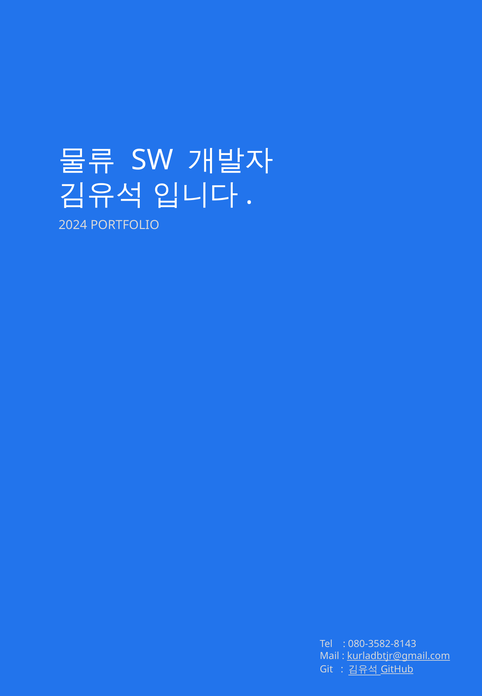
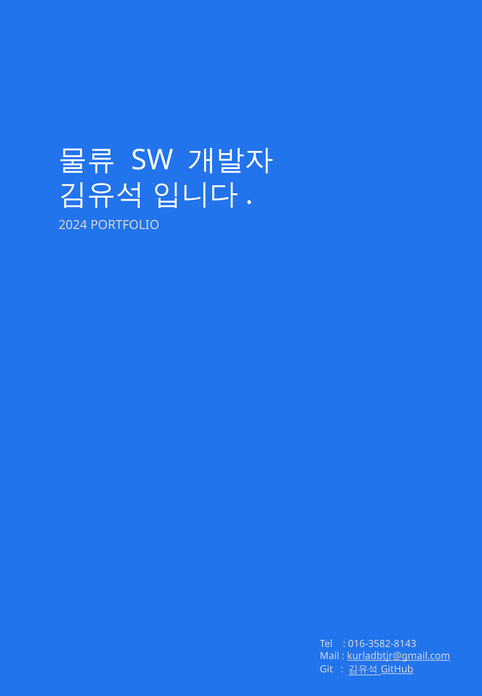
080-3582-8143: 080-3582-8143 -> 016-3582-8143 (382, 644)
